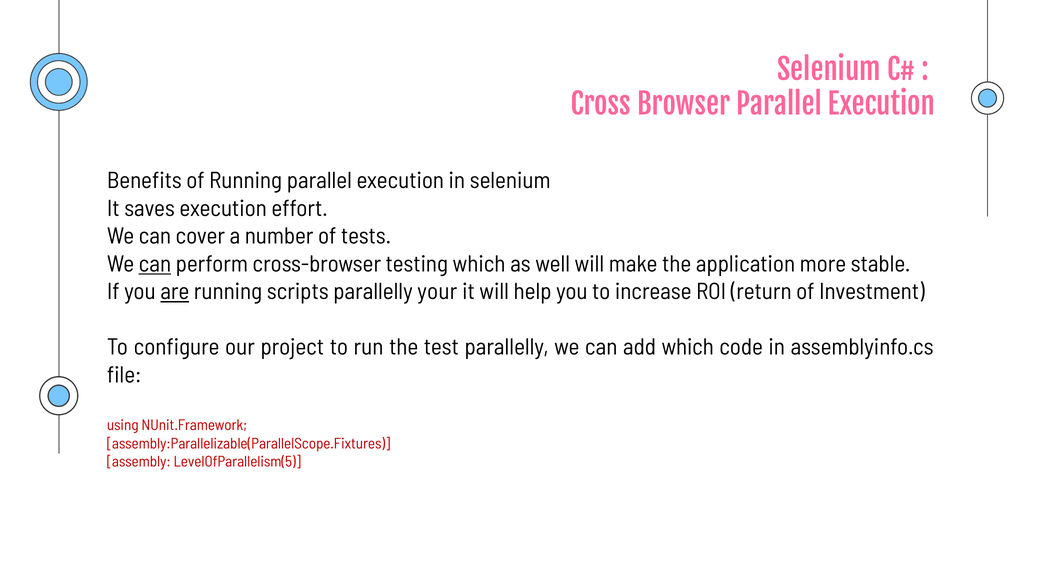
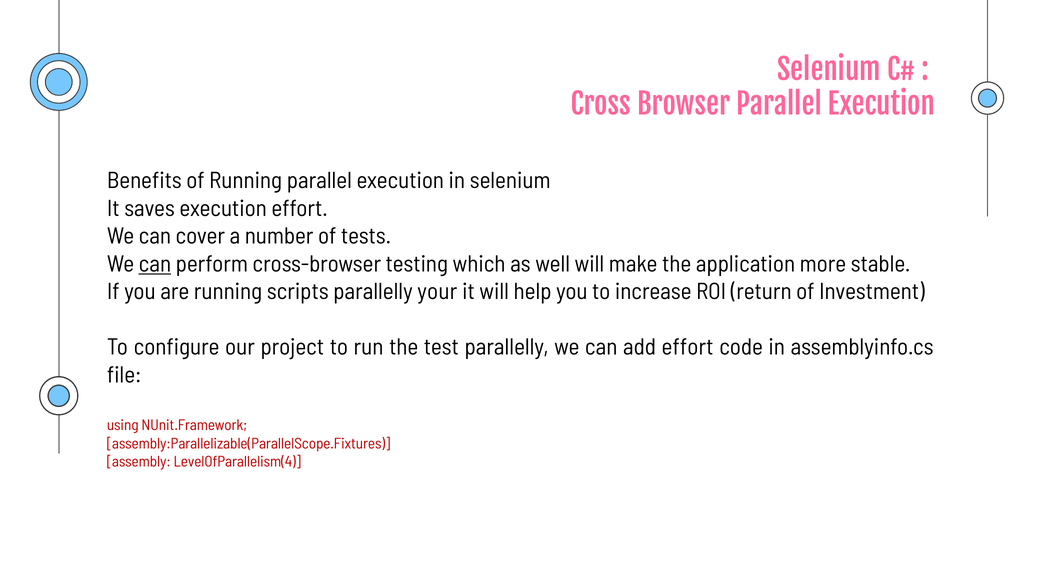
are underline: present -> none (175, 292)
add which: which -> effort (688, 347)
LevelOfParallelism(5: LevelOfParallelism(5 -> LevelOfParallelism(4 (237, 462)
